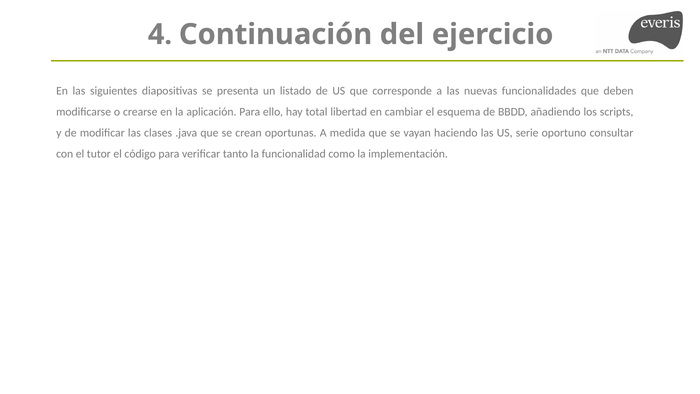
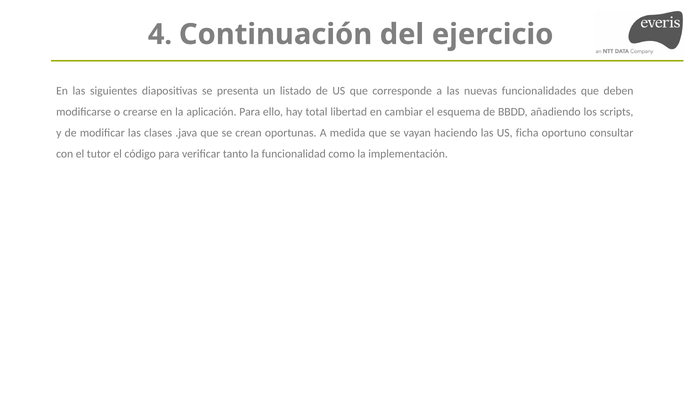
serie: serie -> ficha (527, 133)
